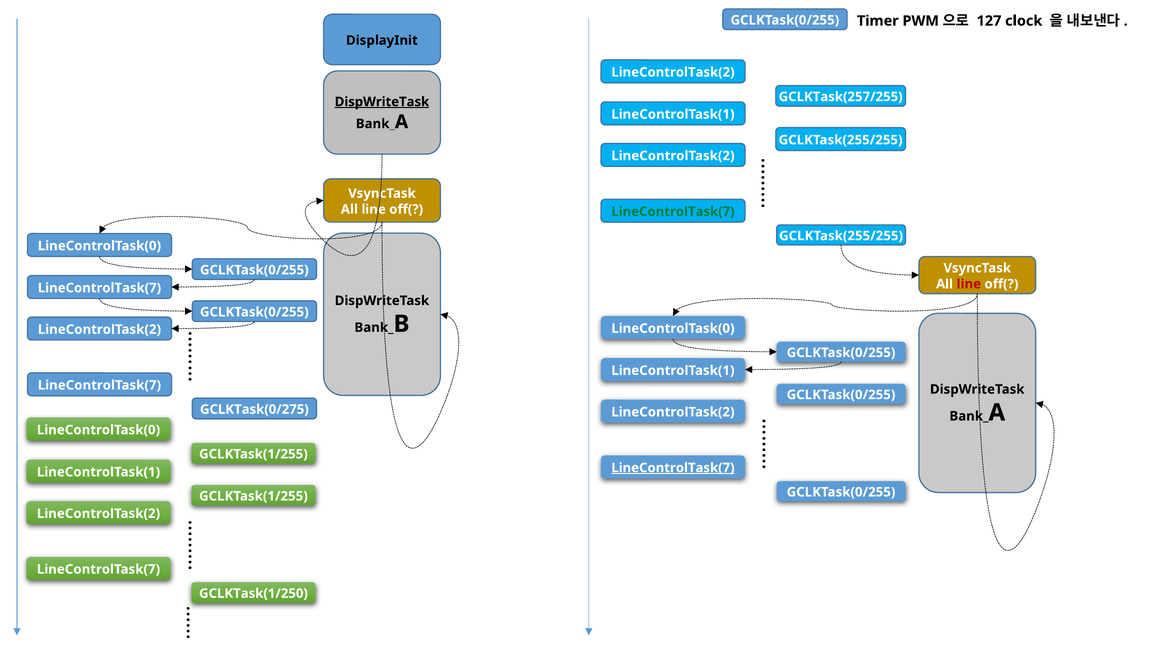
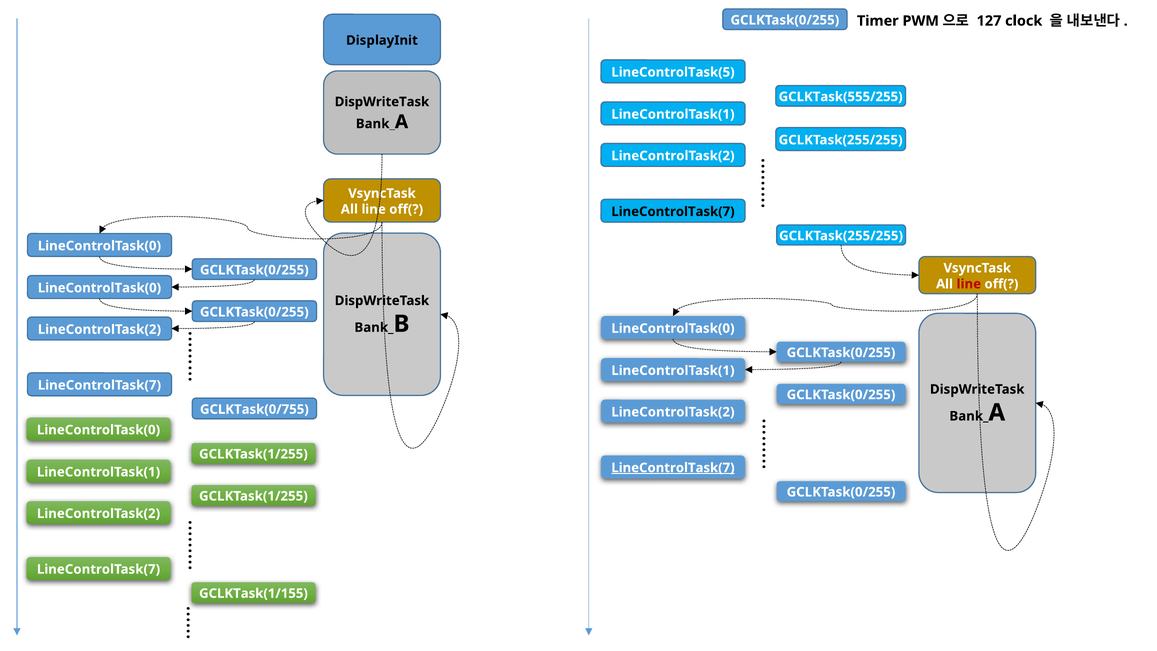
LineControlTask(2: LineControlTask(2 -> LineControlTask(5 (673, 72)
GCLKTask(257/255: GCLKTask(257/255 -> GCLKTask(555/255 (841, 97)
DispWriteTask underline: present -> none (382, 102)
LineControlTask(7 colour: green -> black (673, 212)
LineControlTask(7: LineControlTask(7 -> LineControlTask(0 (99, 288)
GCLKTask(0/275: GCLKTask(0/275 -> GCLKTask(0/755 (254, 409)
GCLKTask(1/250: GCLKTask(1/250 -> GCLKTask(1/155 (253, 593)
